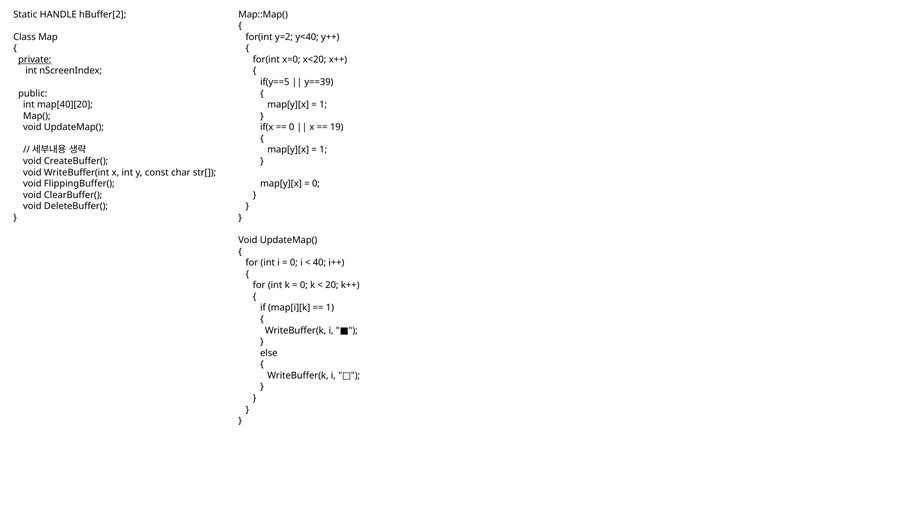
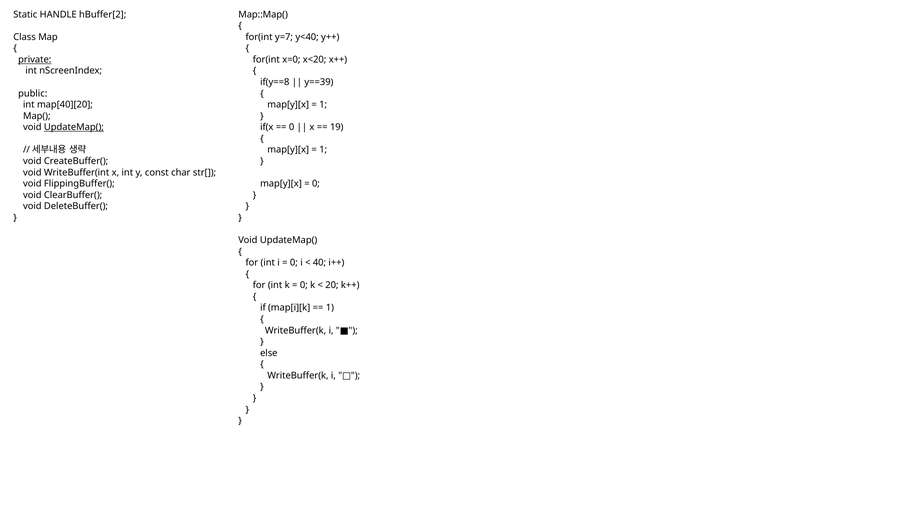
y=2: y=2 -> y=7 (284, 37)
if(y==5: if(y==5 -> if(y==8 (275, 82)
UpdateMap( underline: none -> present (74, 127)
